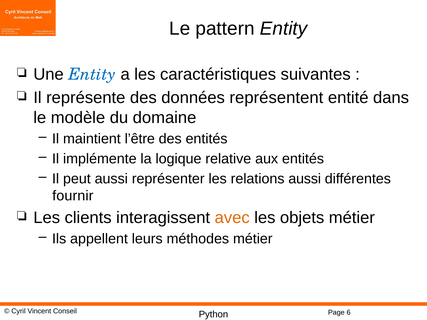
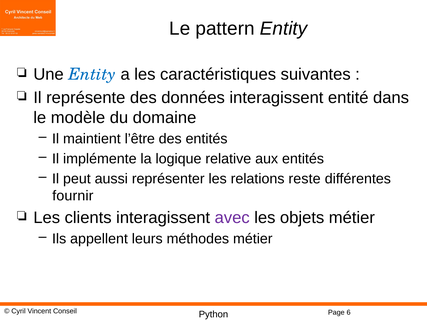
données représentent: représentent -> interagissent (276, 98)
relations aussi: aussi -> reste (305, 179)
avec colour: orange -> purple (232, 218)
